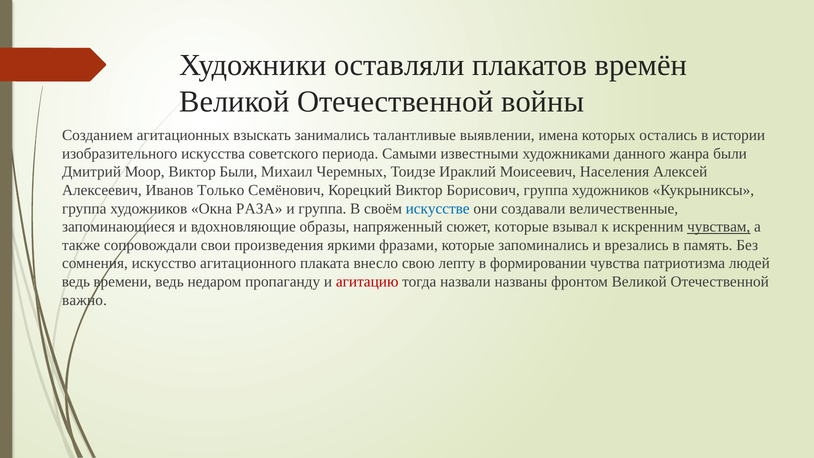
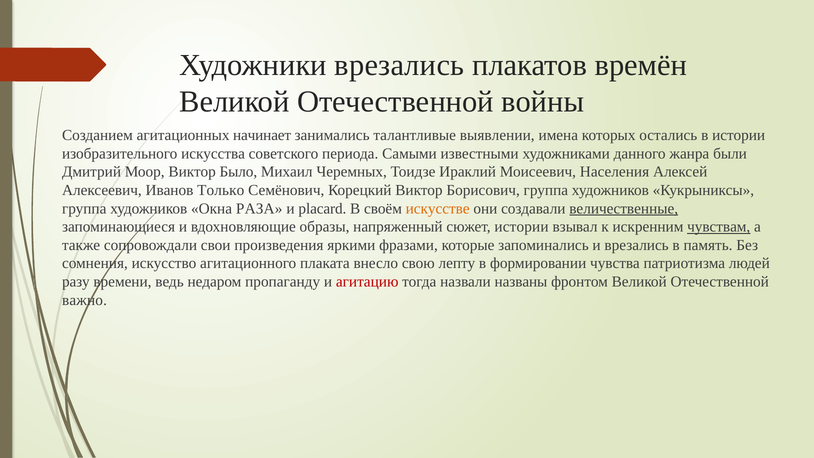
Художники оставляли: оставляли -> врезались (399, 65)
взыскать: взыскать -> начинает (262, 135)
Виктор Были: Были -> Было (238, 172)
и группа: группа -> placard (322, 208)
искусстве colour: blue -> orange (438, 208)
величественные underline: none -> present (624, 208)
сюжет которые: которые -> истории (522, 227)
ведь: ведь -> разу (76, 282)
